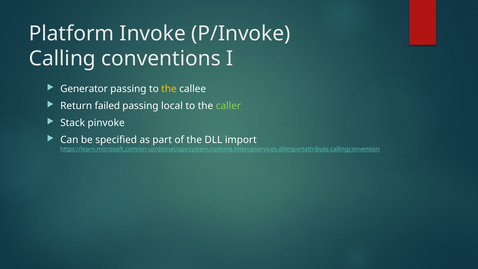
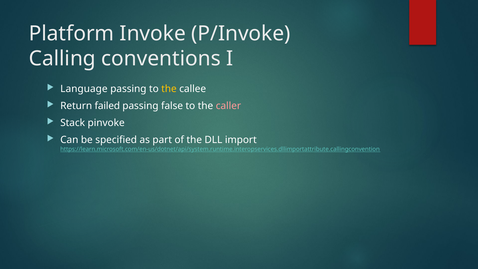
Generator: Generator -> Language (84, 89)
local: local -> false (172, 106)
caller colour: light green -> pink (228, 106)
